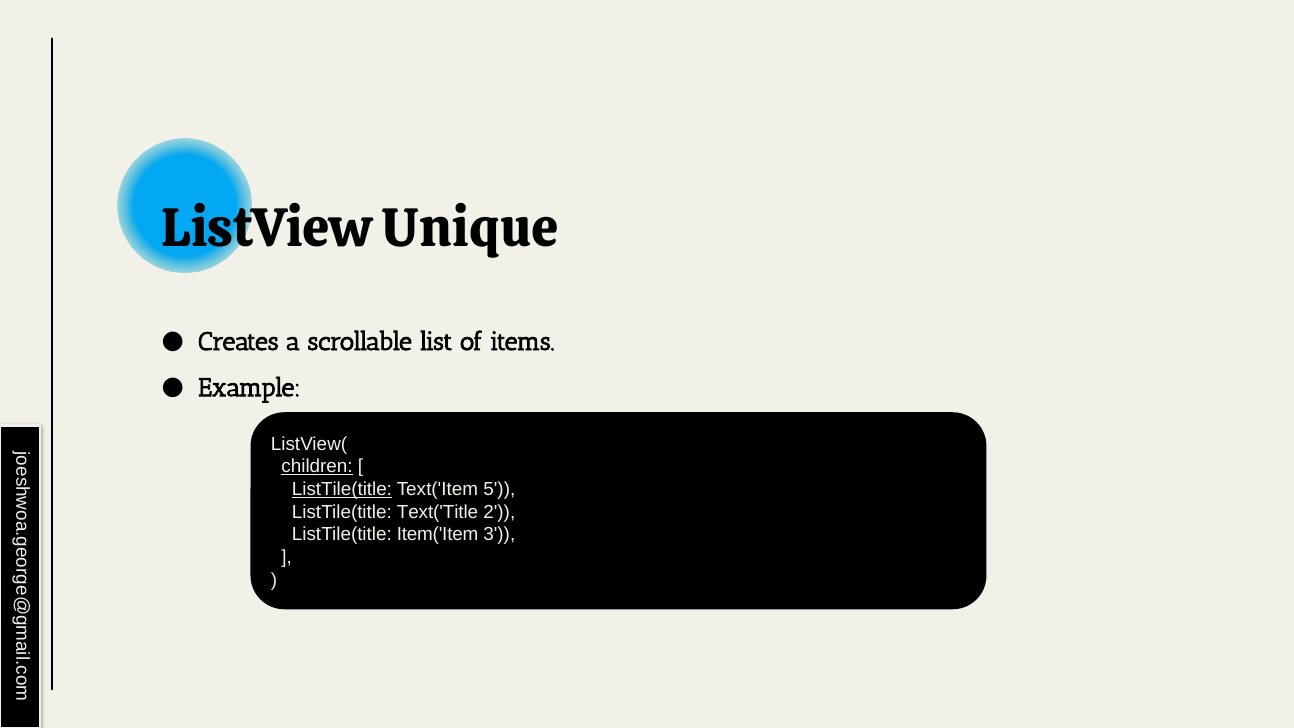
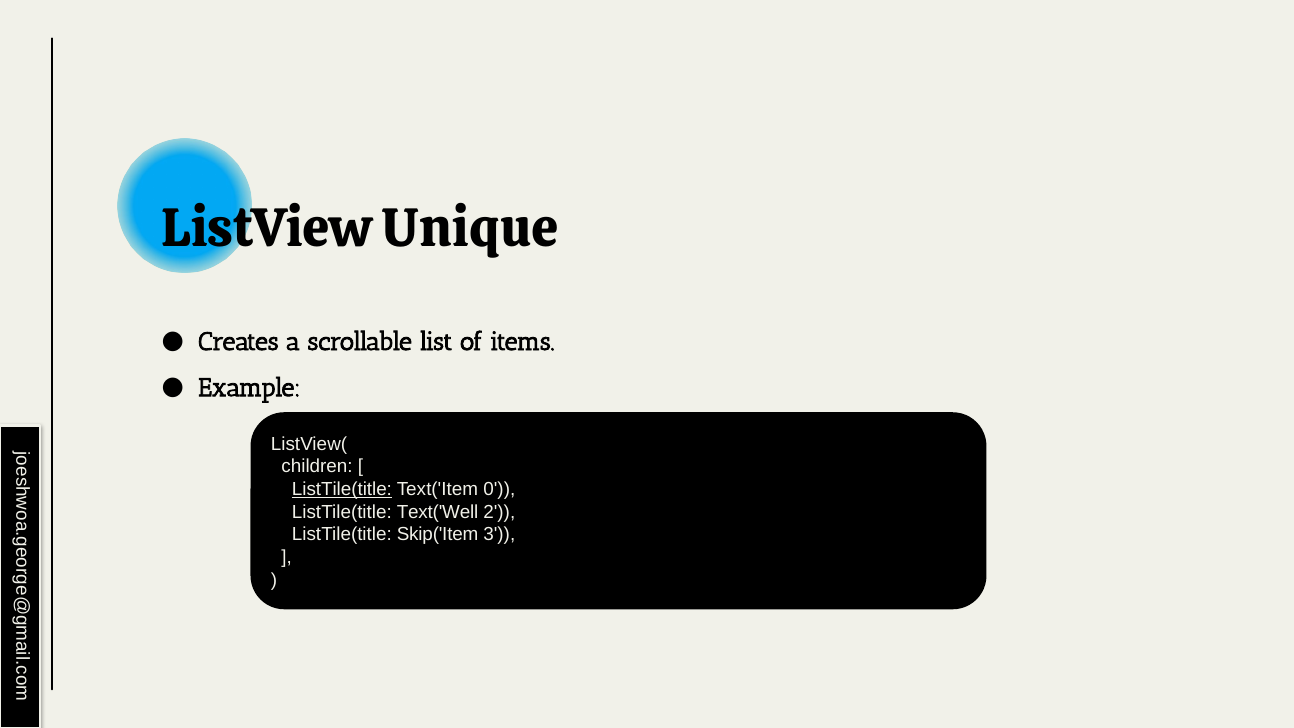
children underline: present -> none (317, 467)
5: 5 -> 0 (499, 489)
Text('Title: Text('Title -> Text('Well (438, 512)
Item('Item: Item('Item -> Skip('Item (438, 535)
